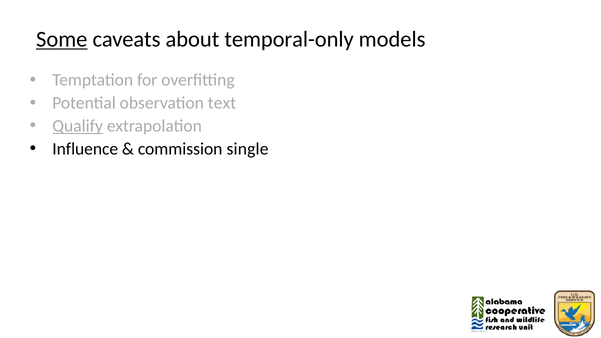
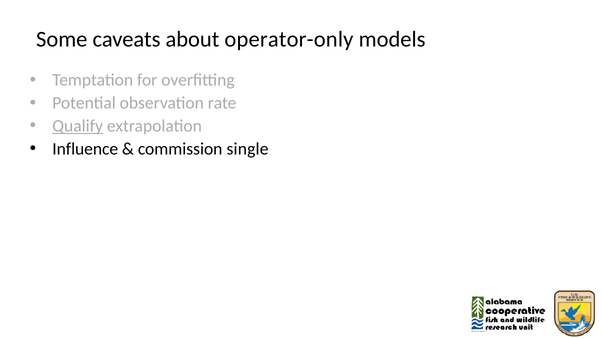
Some underline: present -> none (62, 39)
temporal-only: temporal-only -> operator-only (289, 39)
text: text -> rate (222, 103)
